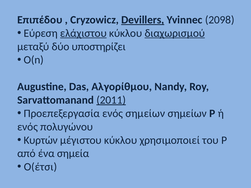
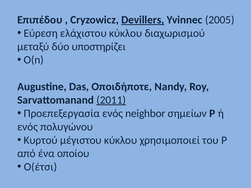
2098: 2098 -> 2005 (220, 20)
ελάχιστου underline: present -> none (83, 33)
διαχωρισμού underline: present -> none (175, 33)
Αλγορίθμου: Αλγορίθμου -> Οποιδήποτε (122, 87)
ενός σημείων: σημείων -> neighbor (145, 114)
Κυρτών: Κυρτών -> Κυρτού (41, 140)
σημεία: σημεία -> οποίου (73, 154)
